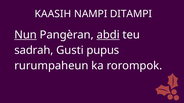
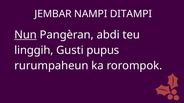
KAASIH: KAASIH -> JEMBAR (53, 14)
abdi underline: present -> none (108, 35)
sadrah: sadrah -> linggih (34, 50)
